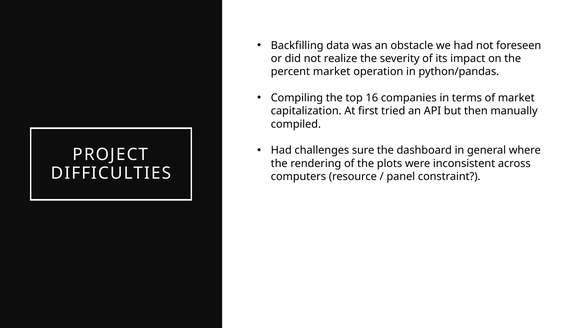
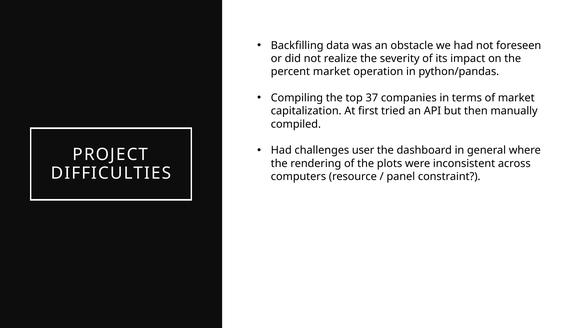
16: 16 -> 37 (372, 98)
sure: sure -> user (363, 150)
